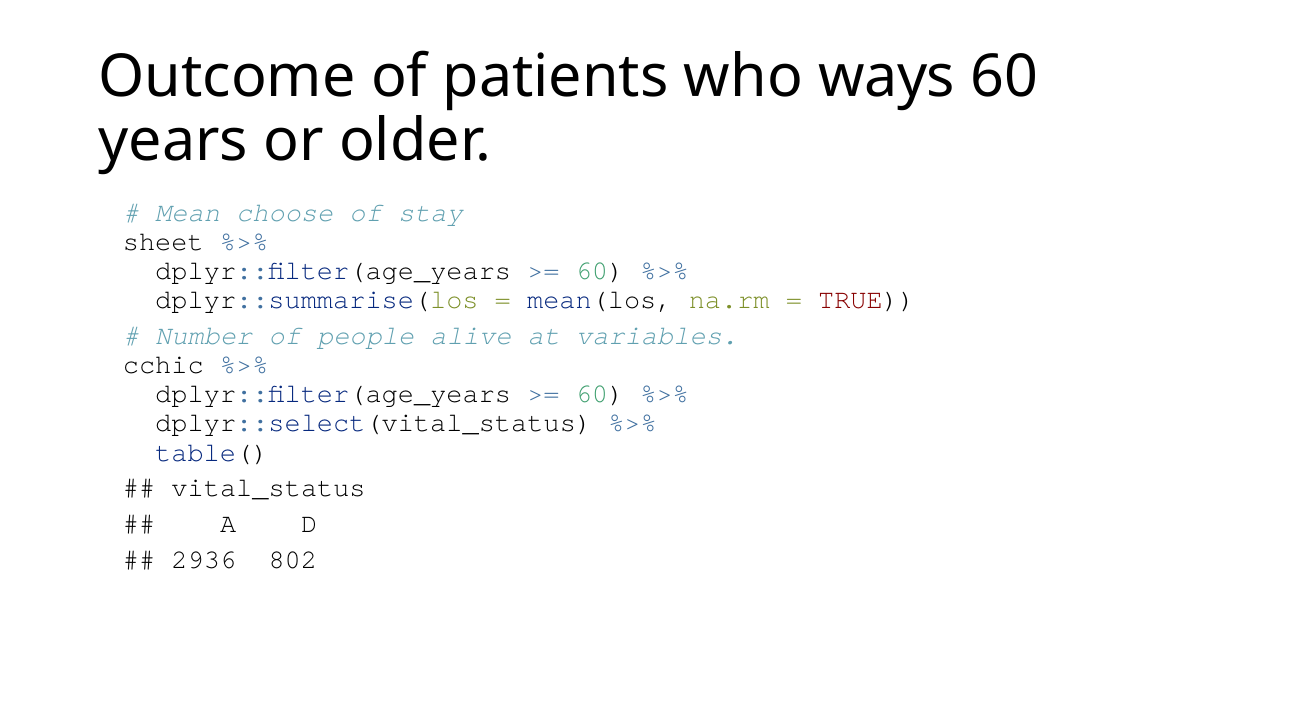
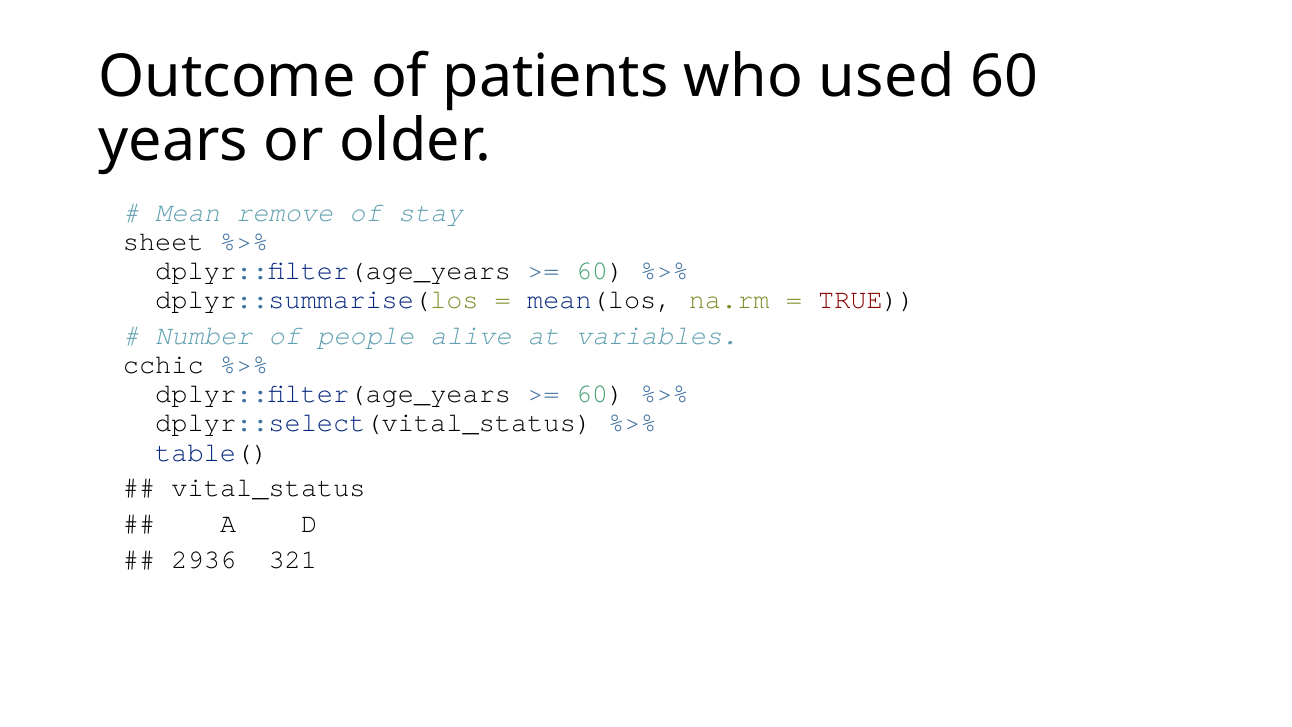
ways: ways -> used (886, 77)
choose: choose -> remove (285, 213)
802: 802 -> 321 (293, 559)
